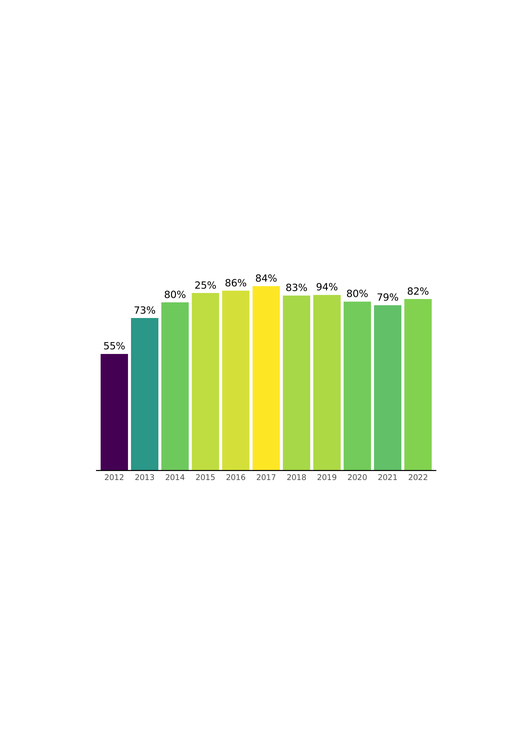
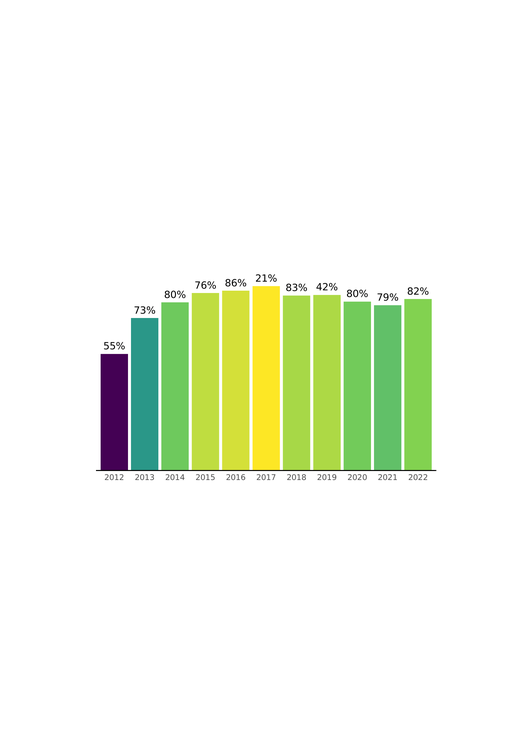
25%: 25% -> 76% (205, 285)
84%: 84% -> 21% (266, 278)
94%: 94% -> 42% (327, 287)
